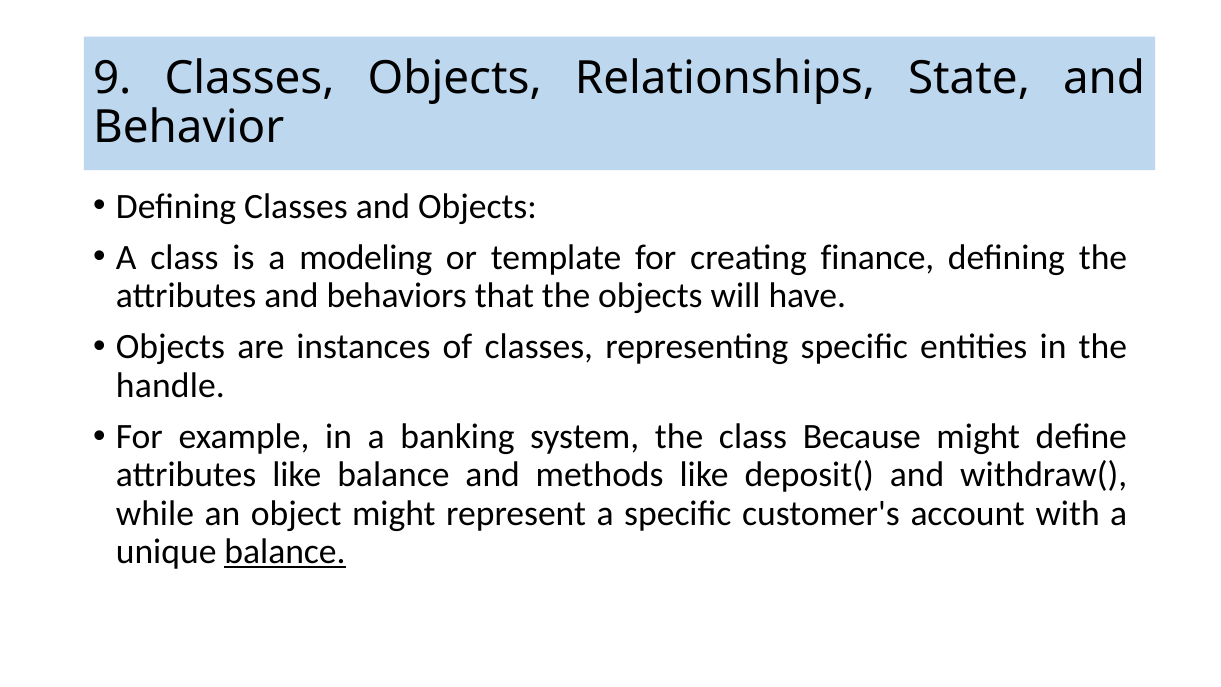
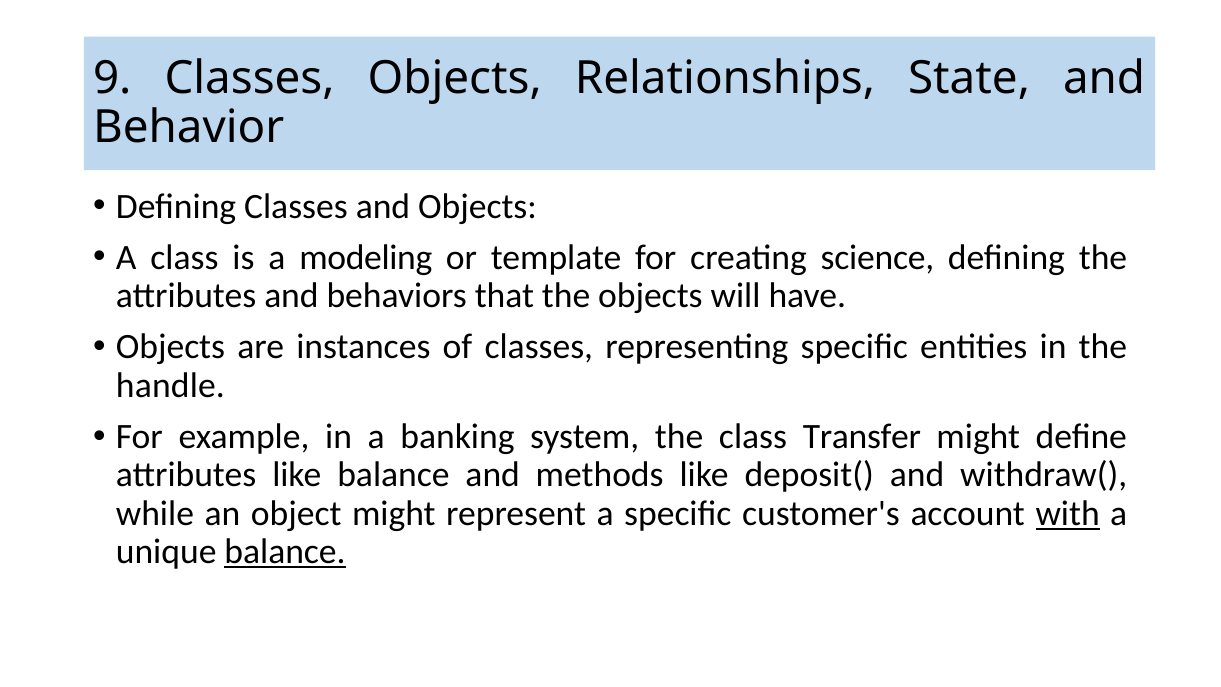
finance: finance -> science (878, 257)
Because: Because -> Transfer (862, 437)
with underline: none -> present (1068, 513)
